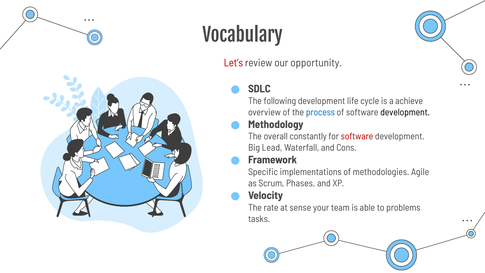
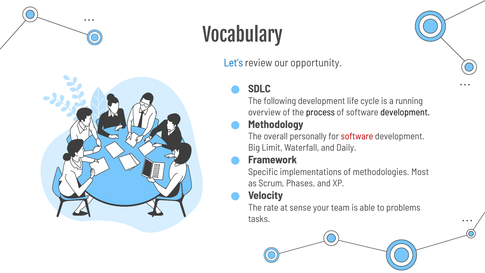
Let’s colour: red -> blue (233, 63)
achieve: achieve -> running (409, 101)
process colour: blue -> black (320, 112)
constantly: constantly -> personally (308, 136)
Lead: Lead -> Limit (272, 148)
Cons: Cons -> Daily (346, 148)
Agile: Agile -> Most (420, 172)
